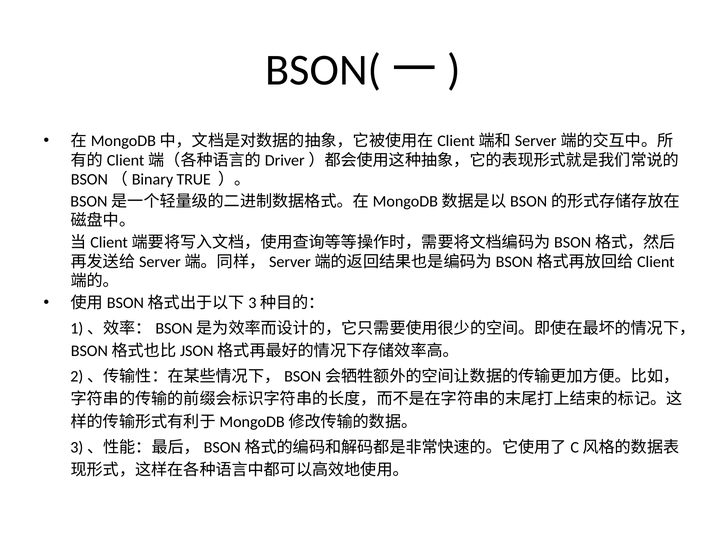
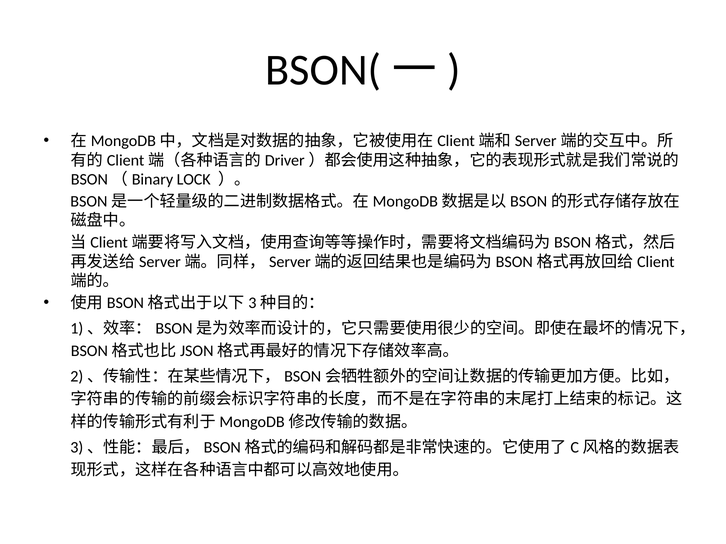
TRUE: TRUE -> LOCK (194, 180)
